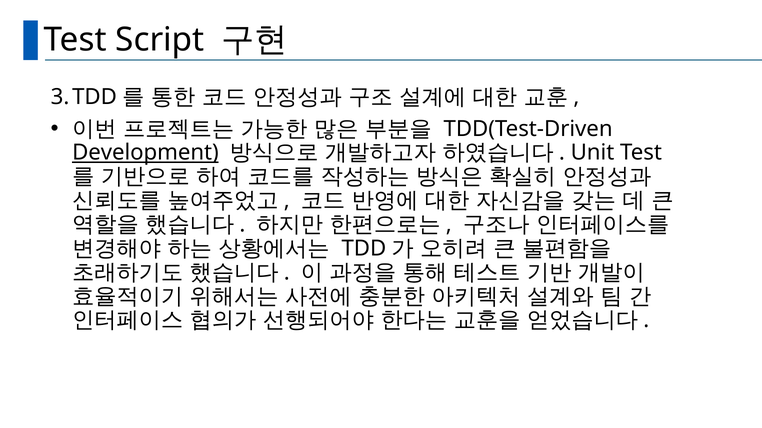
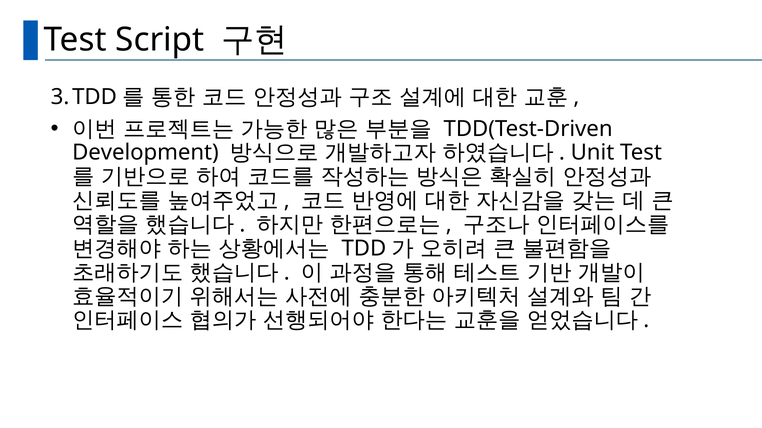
Development underline: present -> none (145, 153)
